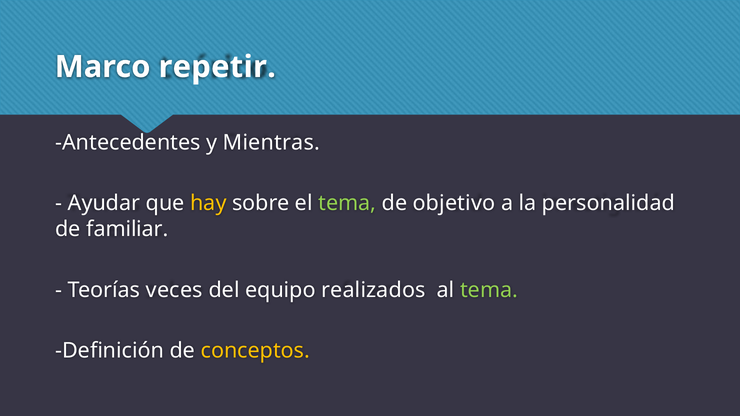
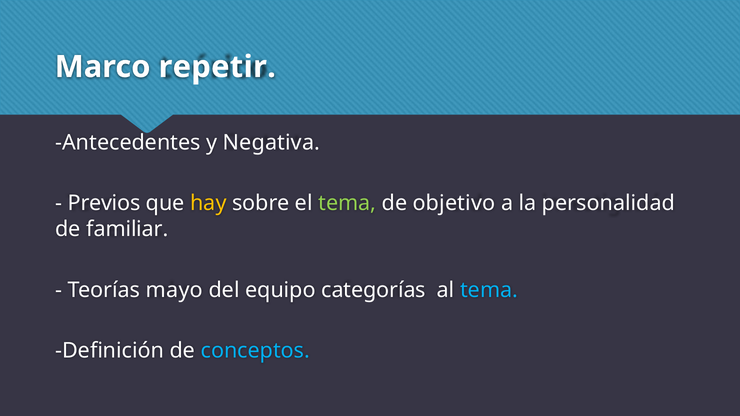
Mientras: Mientras -> Negativa (271, 143)
Ayudar: Ayudar -> Previos (104, 203)
veces: veces -> mayo (174, 290)
realizados: realizados -> categorías (374, 290)
tema colour: light green -> light blue (489, 290)
conceptos colour: yellow -> light blue (255, 351)
